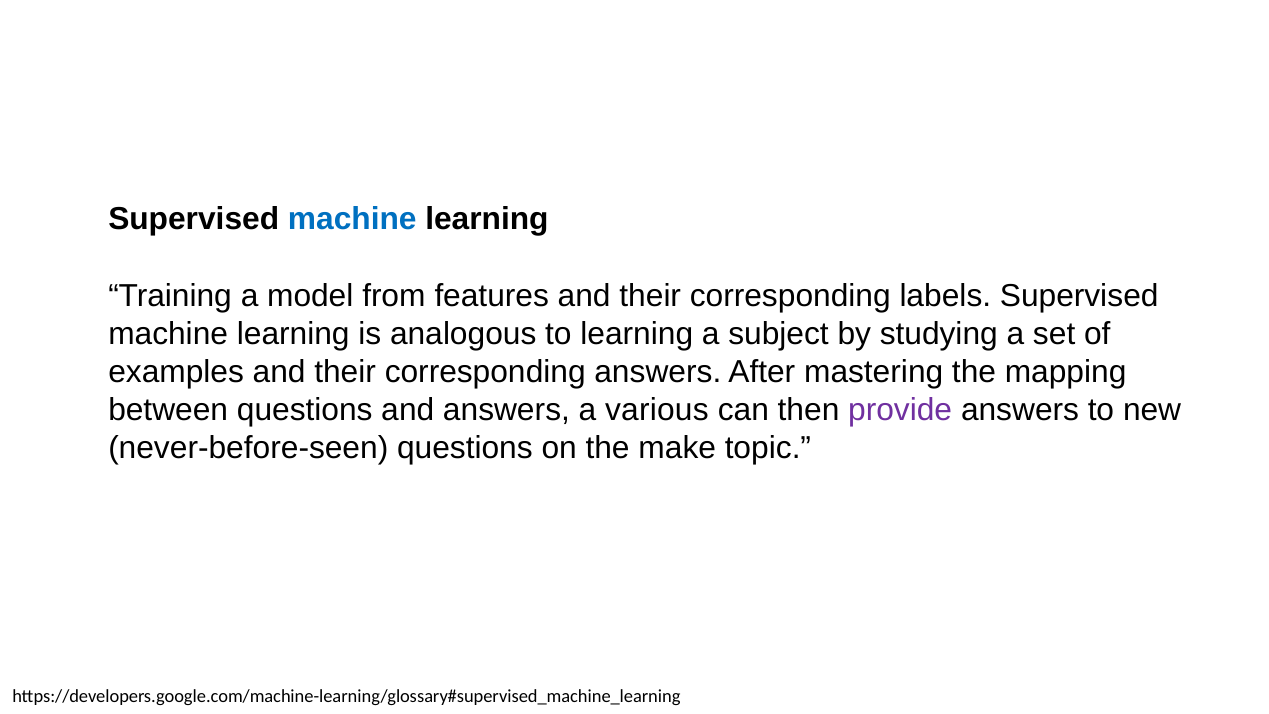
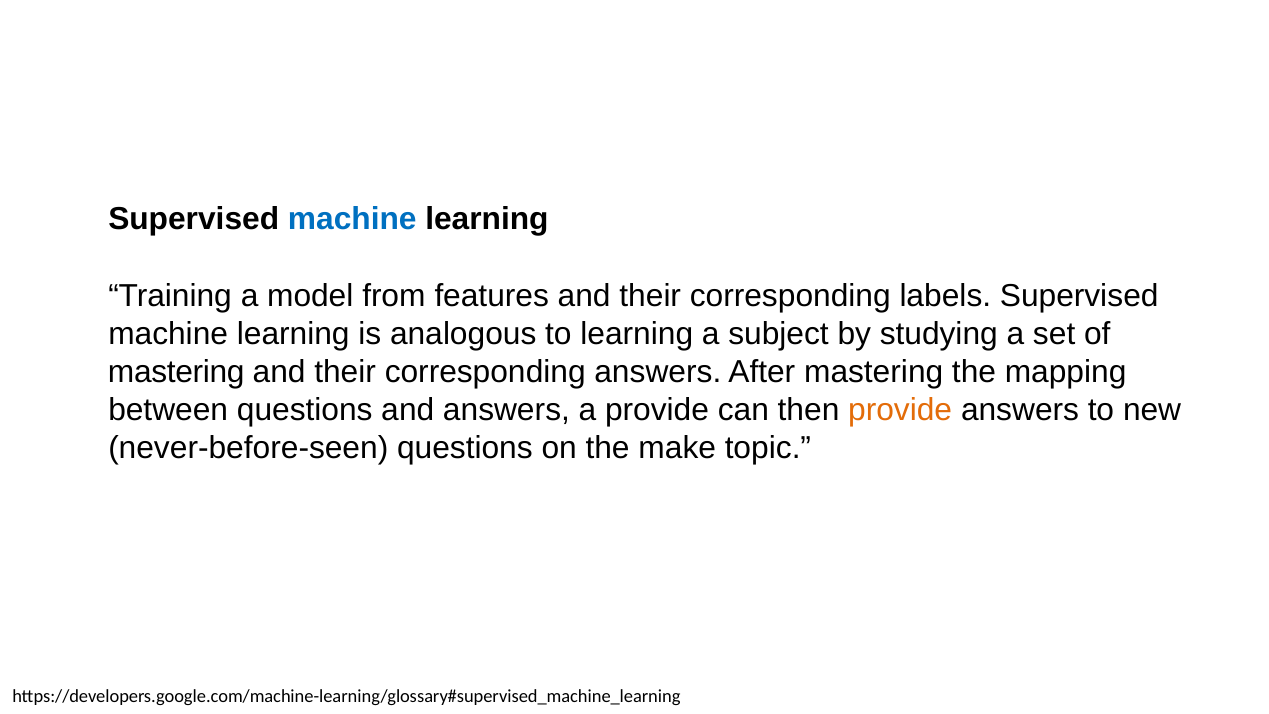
examples: examples -> mastering (176, 372)
a various: various -> provide (657, 410)
provide colour: purple -> orange (900, 410)
